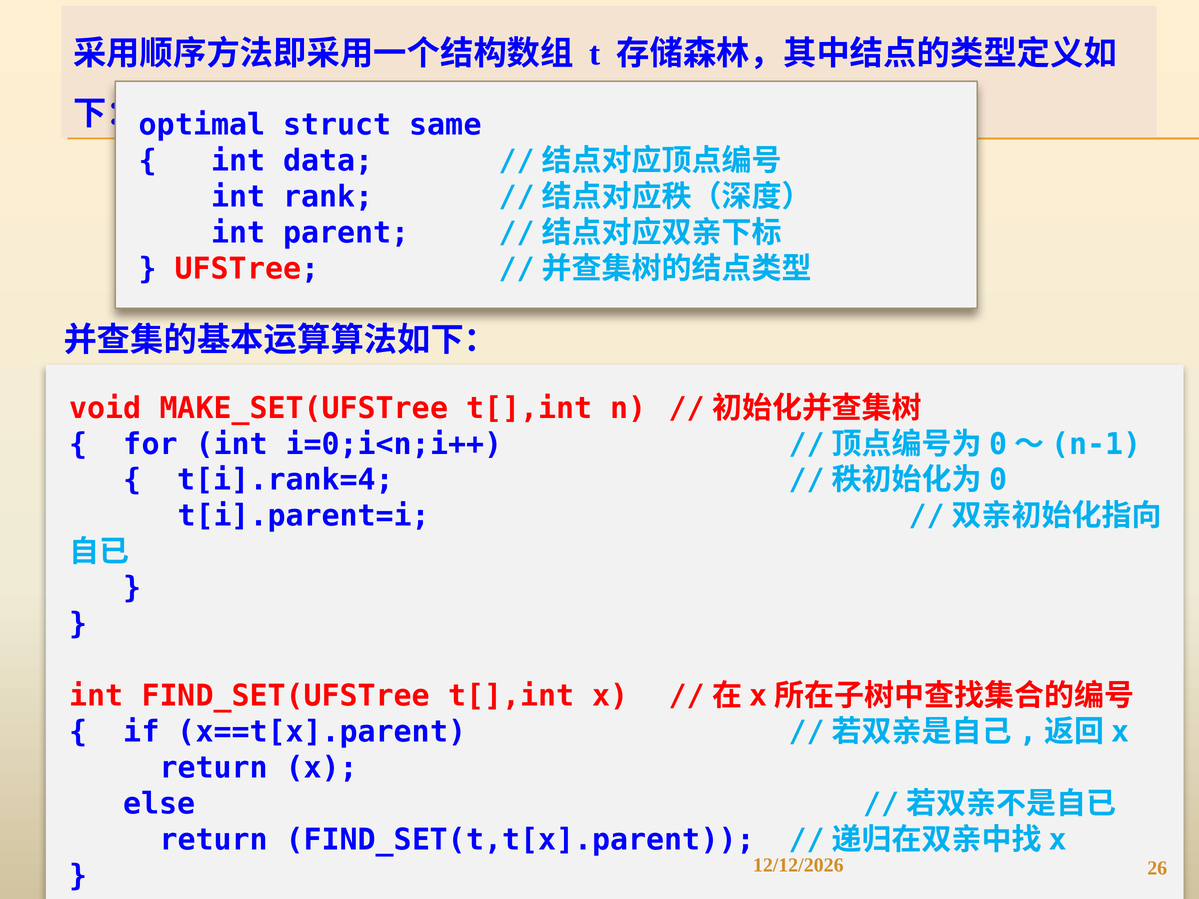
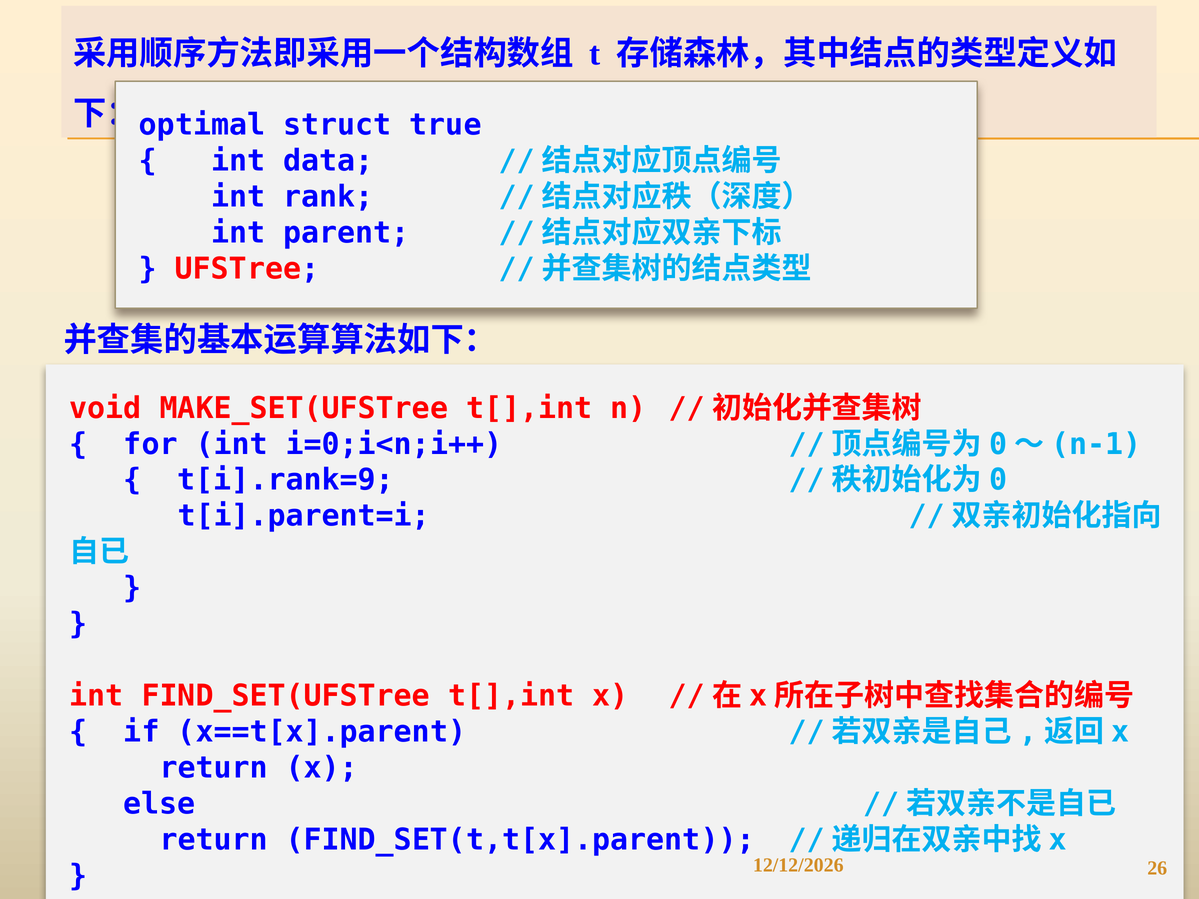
same: same -> true (445, 125)
t[i].rank=4: t[i].rank=4 -> t[i].rank=9 (286, 480)
